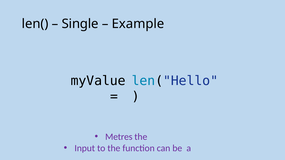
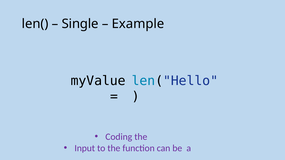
Metres: Metres -> Coding (119, 137)
